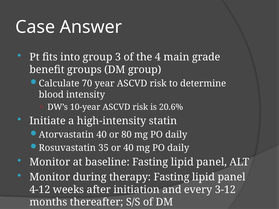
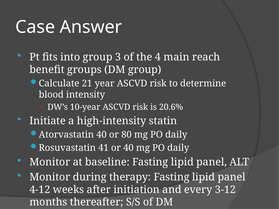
grade: grade -> reach (206, 57)
70: 70 -> 21 (87, 84)
35: 35 -> 41 (103, 148)
